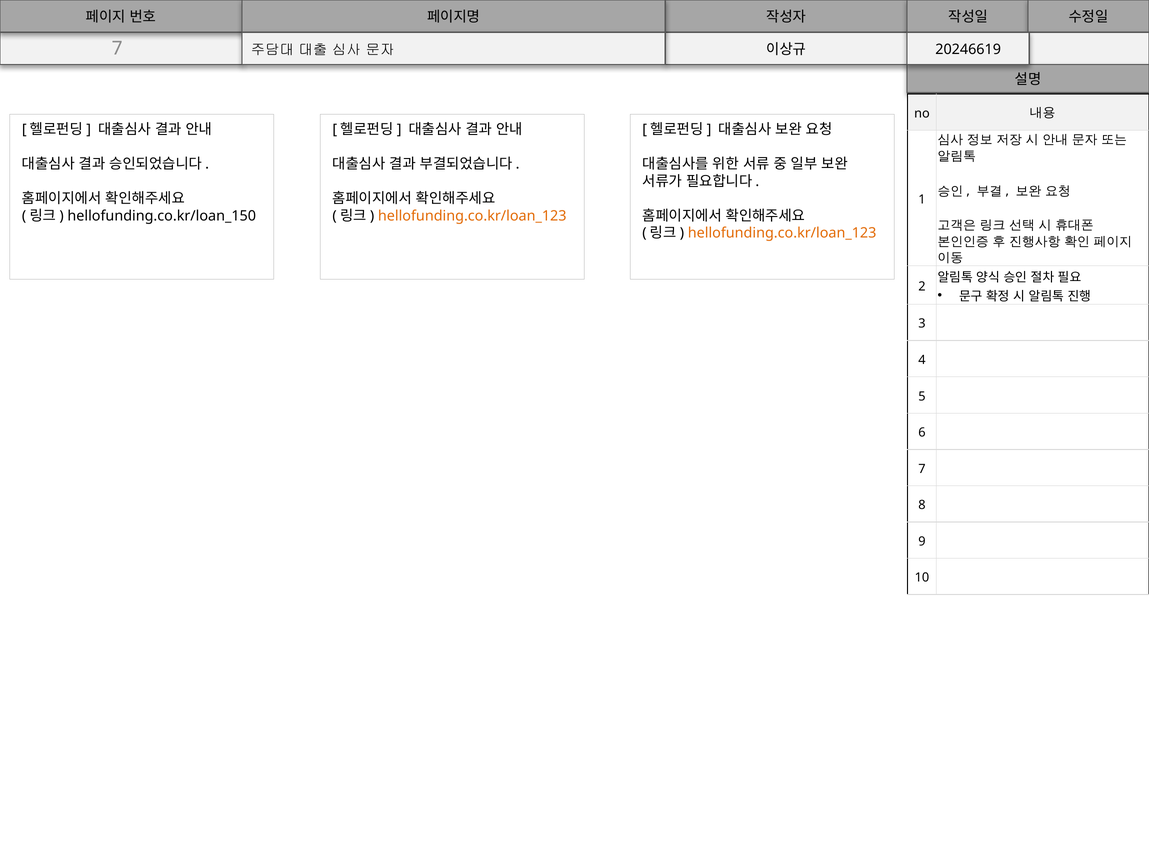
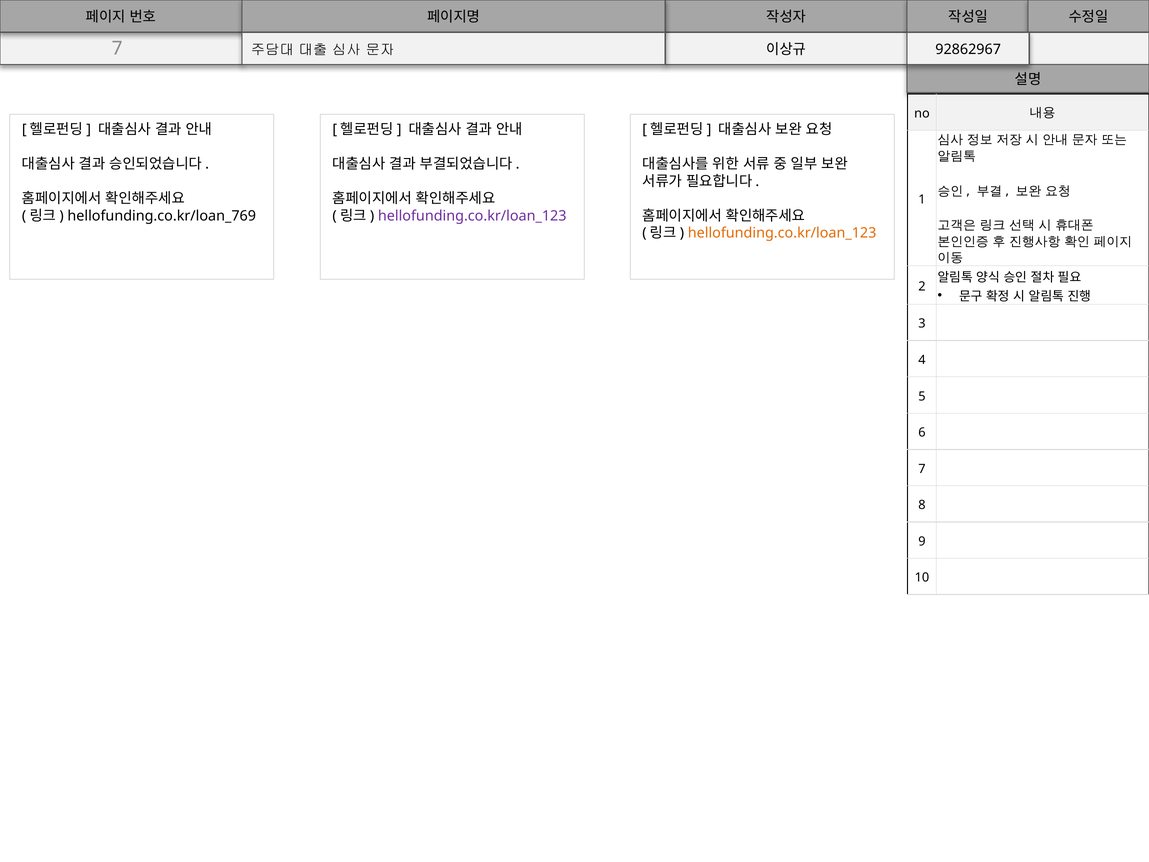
20246619: 20246619 -> 92862967 (968, 49)
hellofunding.co.kr/loan_150: hellofunding.co.kr/loan_150 -> hellofunding.co.kr/loan_769 (162, 216)
hellofunding.co.kr/loan_123 colour: orange -> purple (472, 216)
